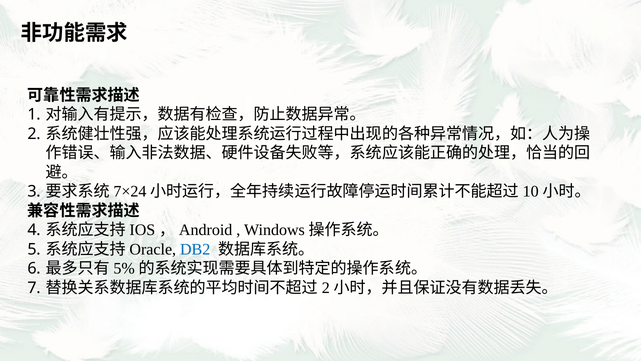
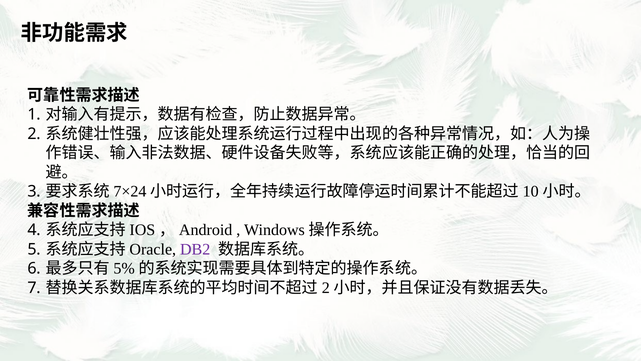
DB2 colour: blue -> purple (195, 249)
